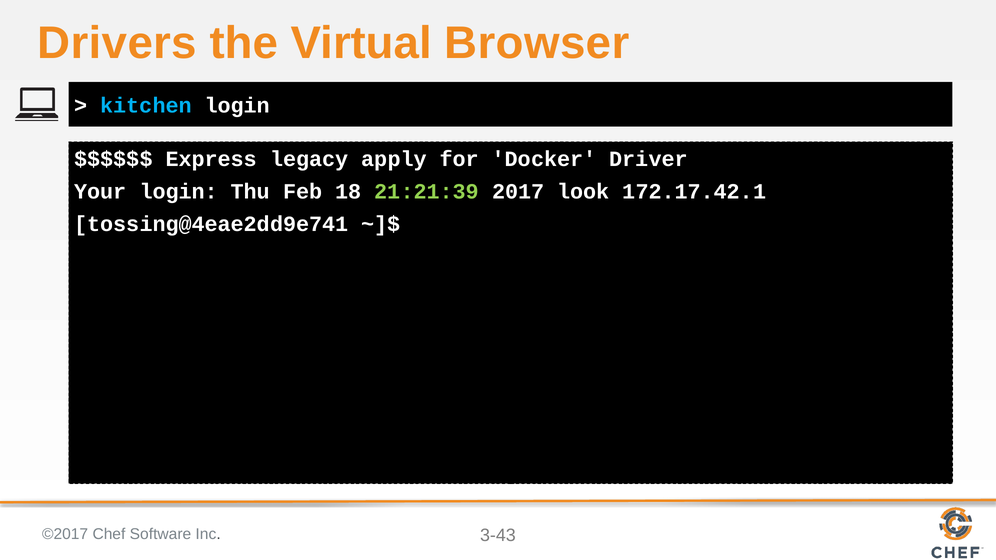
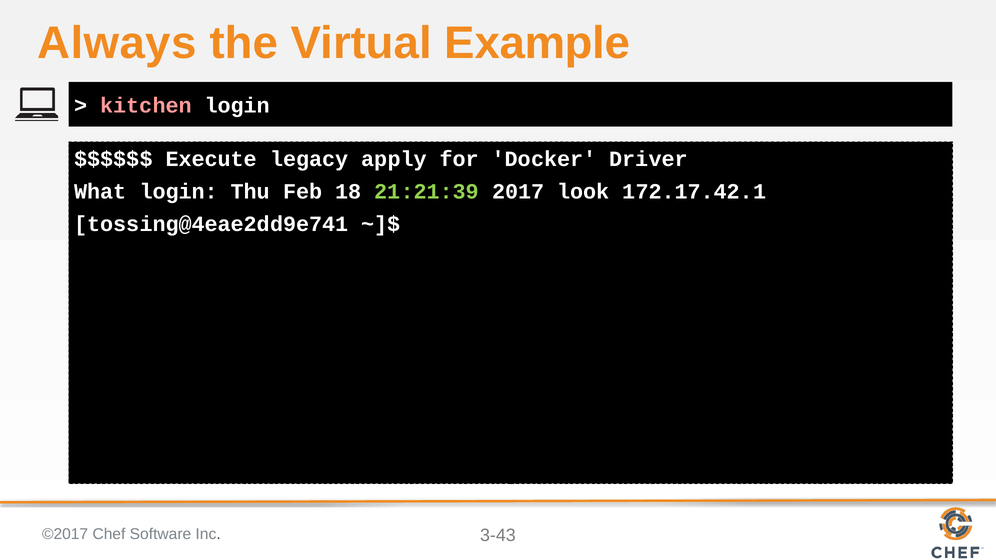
Drivers: Drivers -> Always (117, 43)
Browser: Browser -> Example (537, 43)
kitchen colour: light blue -> pink (146, 106)
Express: Express -> Execute (211, 159)
Your: Your -> What (100, 192)
